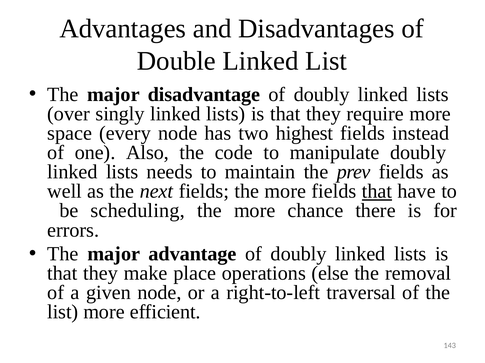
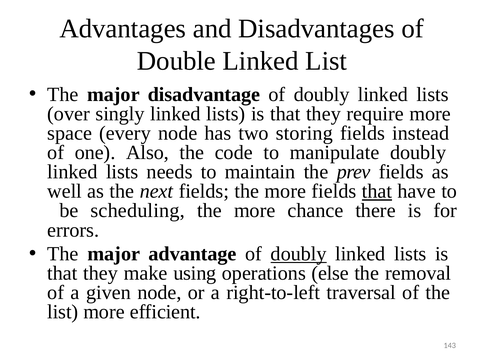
highest: highest -> storing (304, 134)
doubly underline: none -> present (299, 254)
place: place -> using (195, 274)
